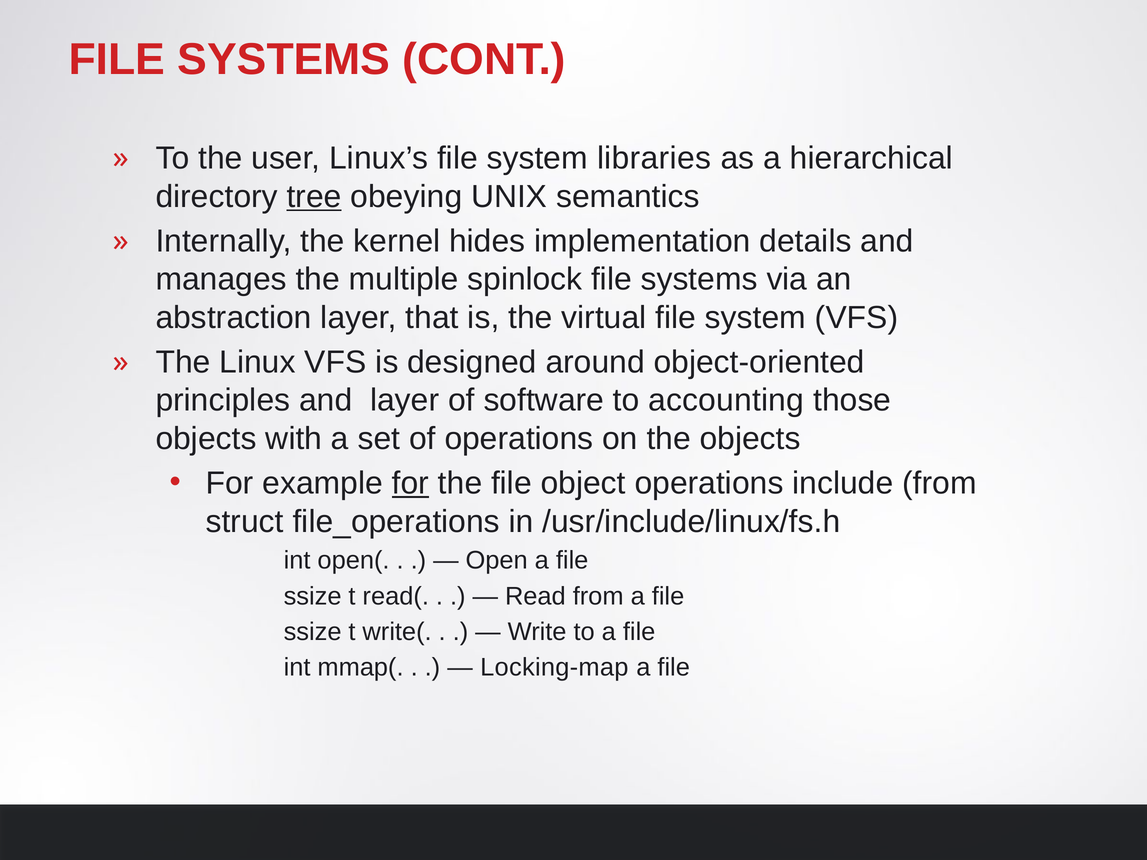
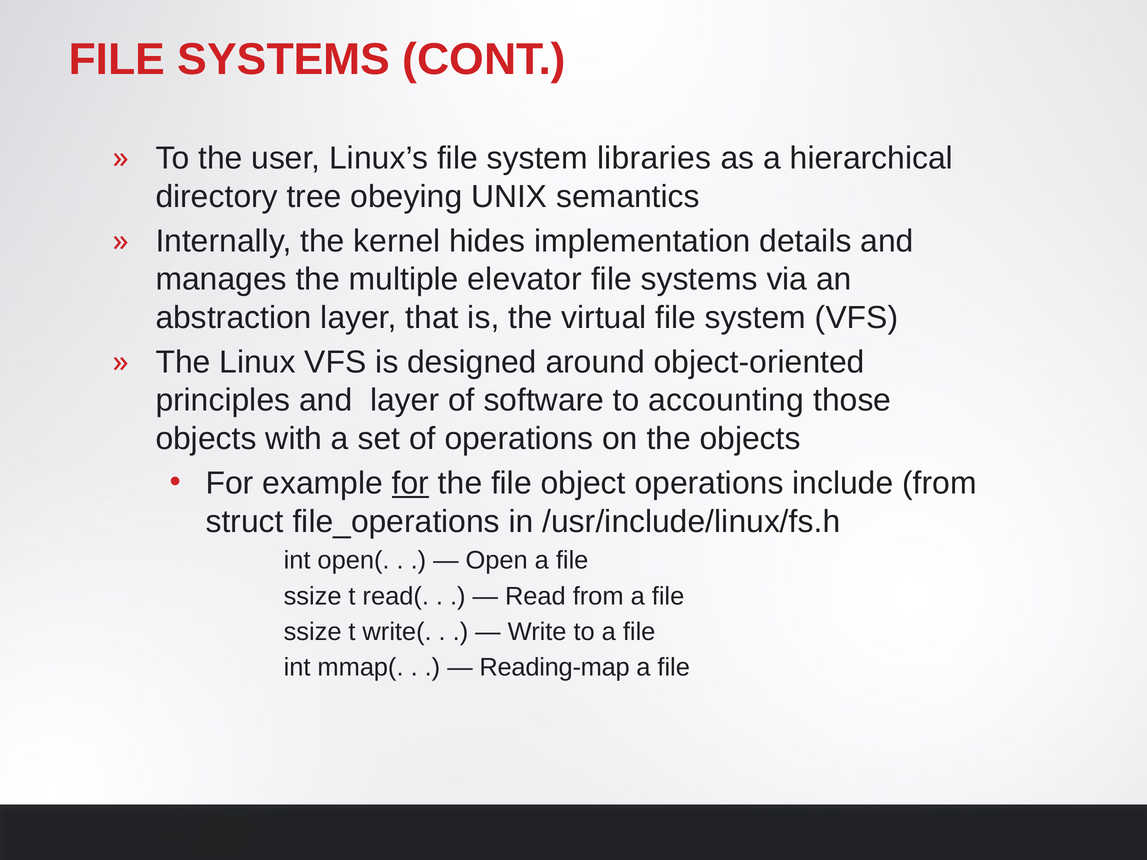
tree underline: present -> none (314, 197)
spinlock: spinlock -> elevator (525, 279)
Locking-map: Locking-map -> Reading-map (555, 668)
